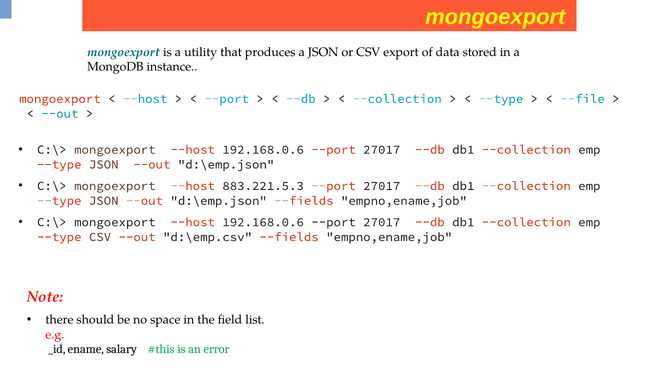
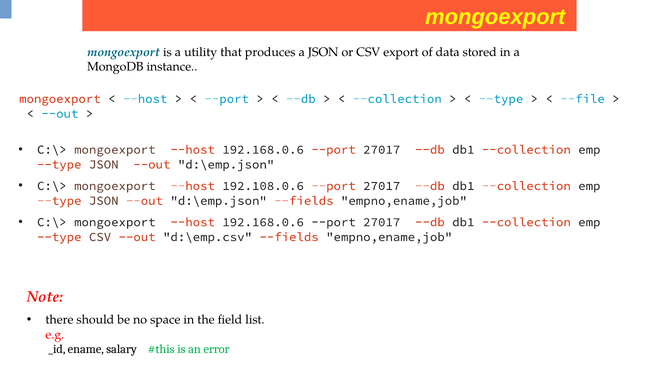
883.221.5.3: 883.221.5.3 -> 192.108.0.6 (263, 186)
